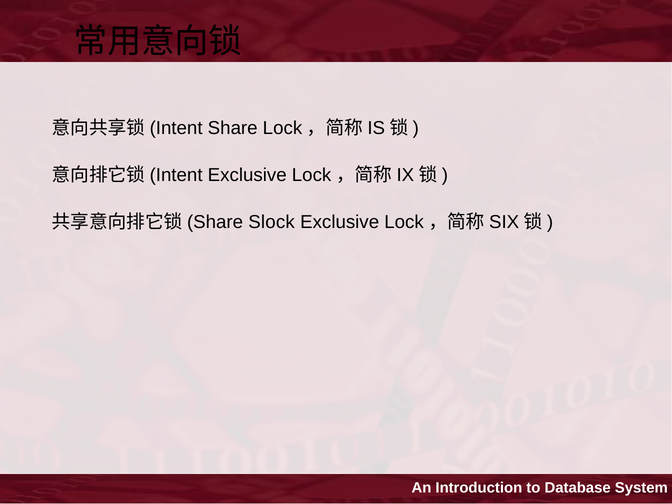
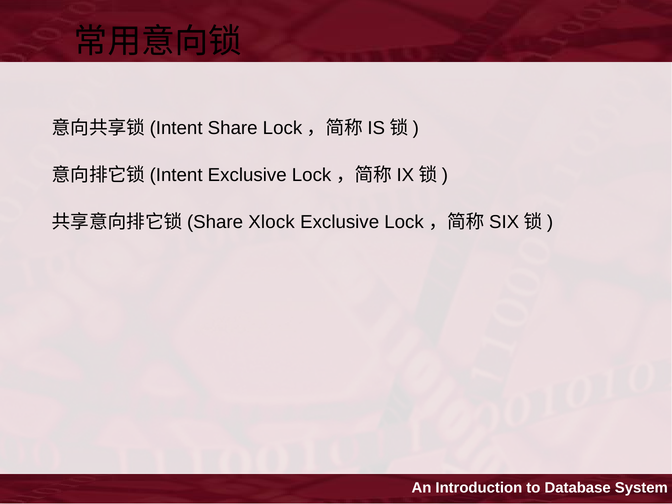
Slock: Slock -> Xlock (272, 222)
